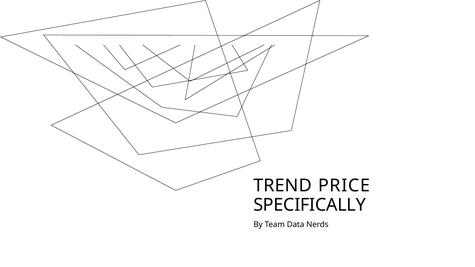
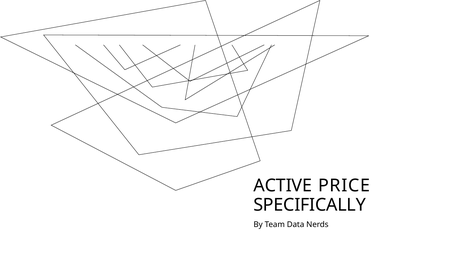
TREND: TREND -> ACTIVE (283, 186)
